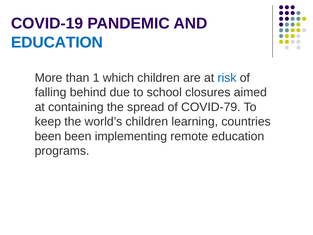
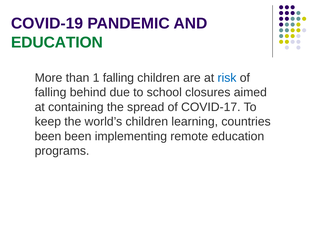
EDUCATION colour: blue -> green (57, 42)
1 which: which -> falling (118, 78)
COVID-79: COVID-79 -> COVID-17 (211, 107)
